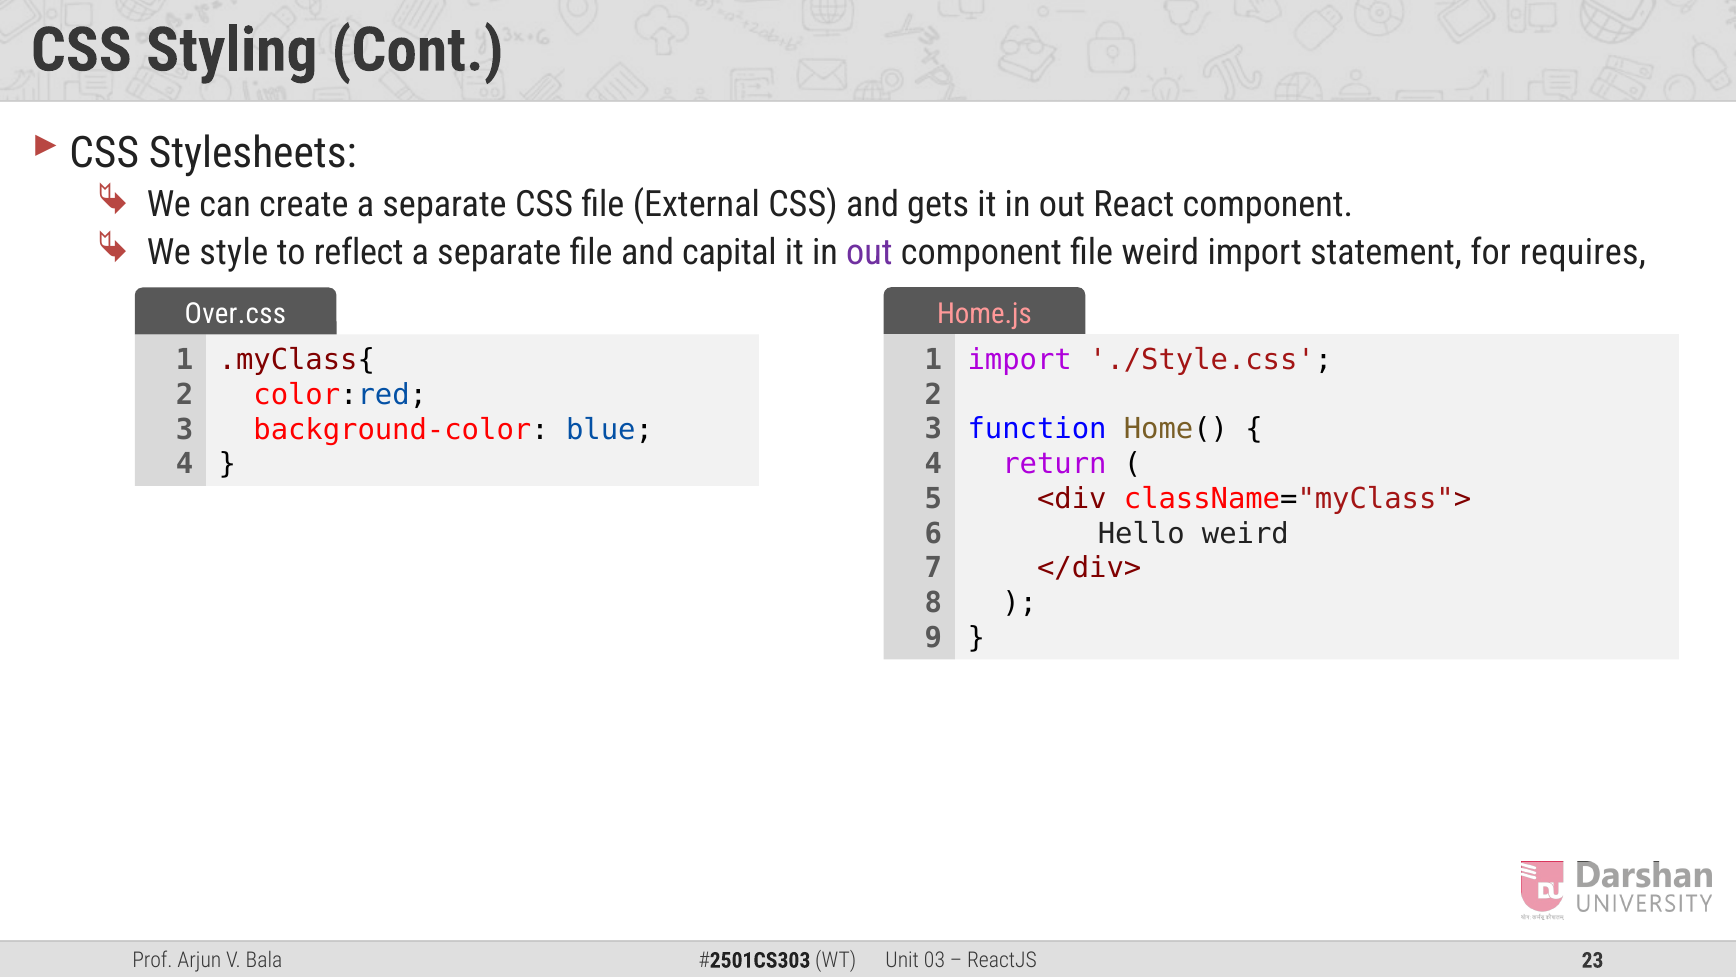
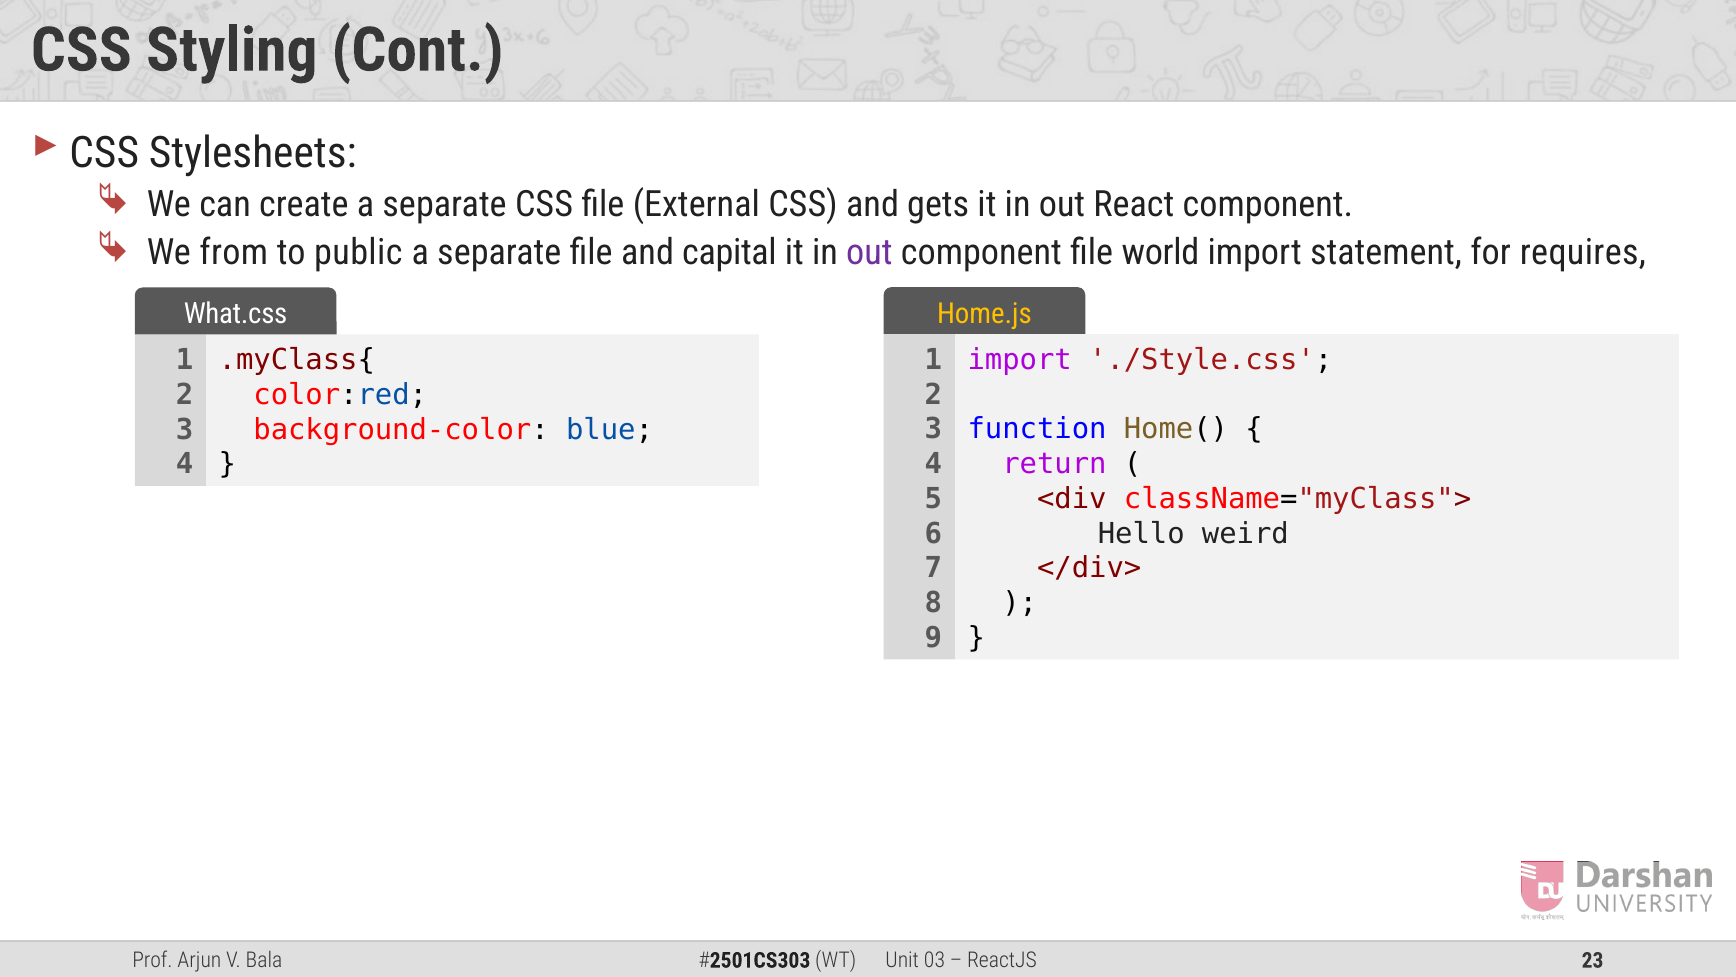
style: style -> from (234, 253)
reflect: reflect -> public (358, 253)
file weird: weird -> world (1160, 253)
Home.js colour: pink -> yellow (984, 313)
Over.css: Over.css -> What.css (236, 314)
